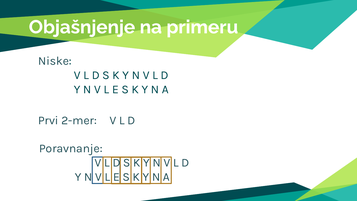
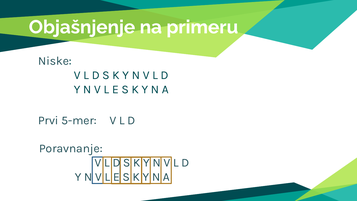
2-mer: 2-mer -> 5-mer (79, 120)
